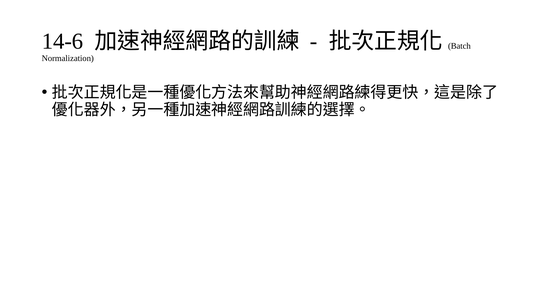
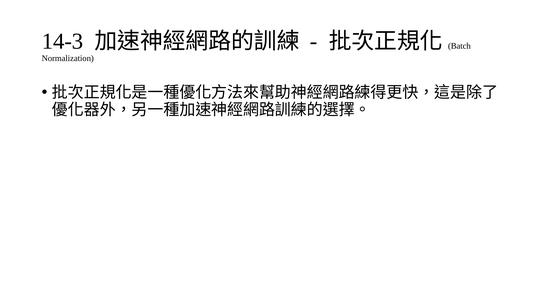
14-6: 14-6 -> 14-3 (63, 41)
